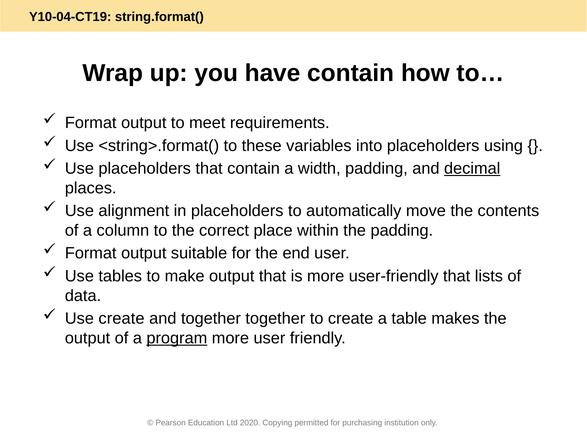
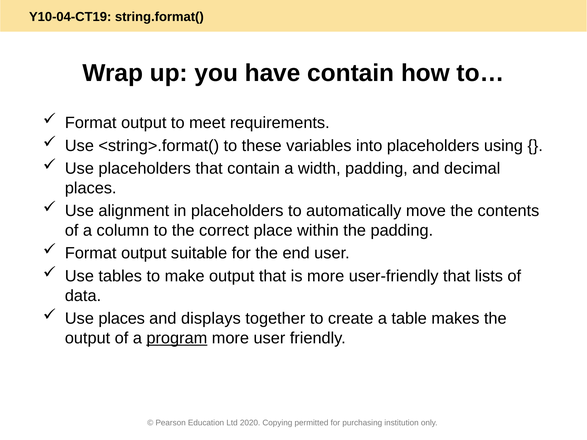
decimal underline: present -> none (472, 169)
Use create: create -> places (122, 319)
and together: together -> displays (211, 319)
